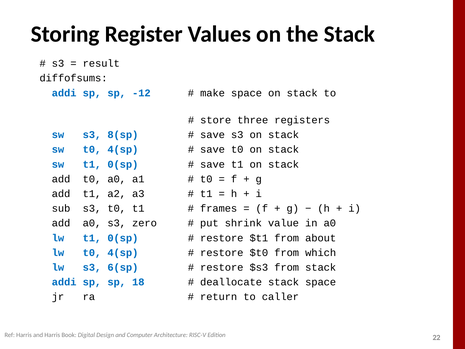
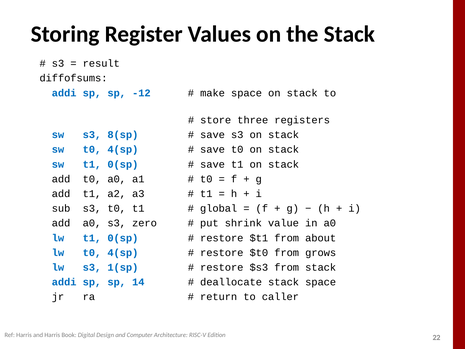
frames: frames -> global (219, 208)
which: which -> grows (321, 252)
6(sp: 6(sp -> 1(sp (123, 267)
18: 18 -> 14 (138, 282)
